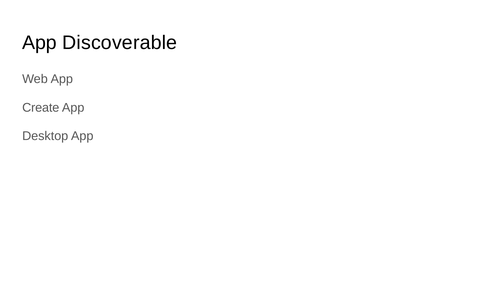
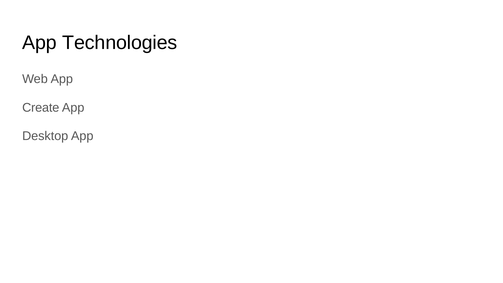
Discoverable: Discoverable -> Technologies (120, 43)
